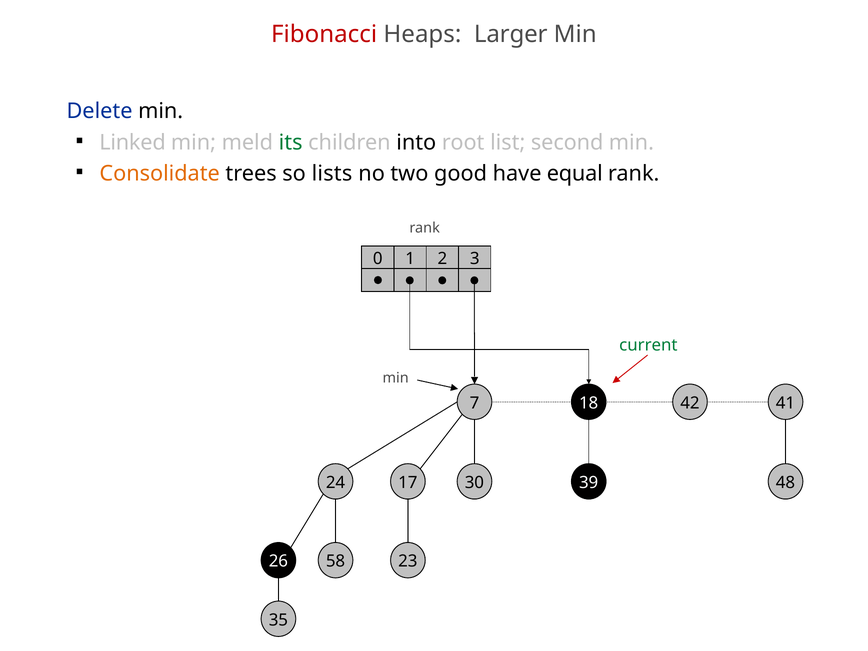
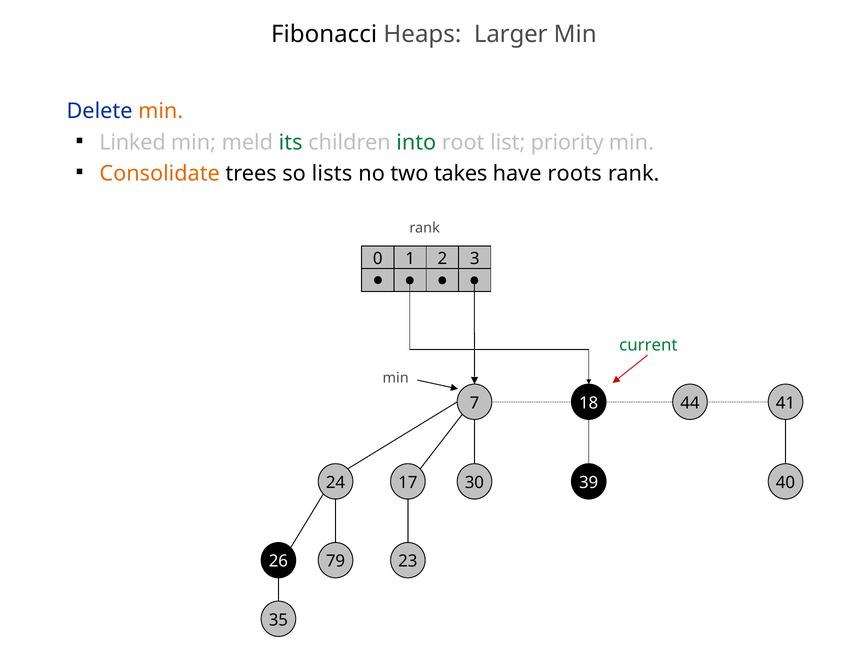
Fibonacci colour: red -> black (324, 34)
min colour: black -> orange (161, 111)
into colour: black -> green (416, 142)
second: second -> priority (567, 142)
good: good -> takes (461, 174)
equal: equal -> roots (575, 174)
42: 42 -> 44 (690, 403)
48: 48 -> 40 (785, 483)
58: 58 -> 79 (336, 561)
